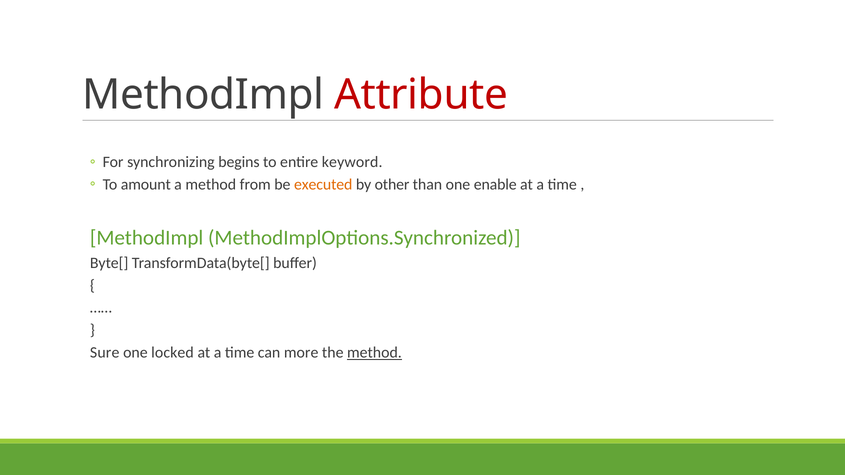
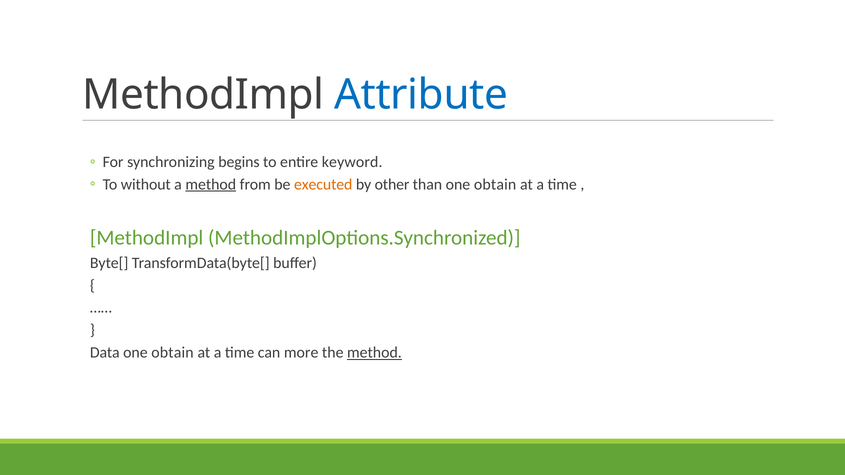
Attribute colour: red -> blue (421, 95)
amount: amount -> without (146, 185)
method underline: none -> present (211, 185)
than one enable: enable -> obtain (495, 185)
Sure: Sure -> Data (105, 353)
locked: locked -> obtain (172, 353)
